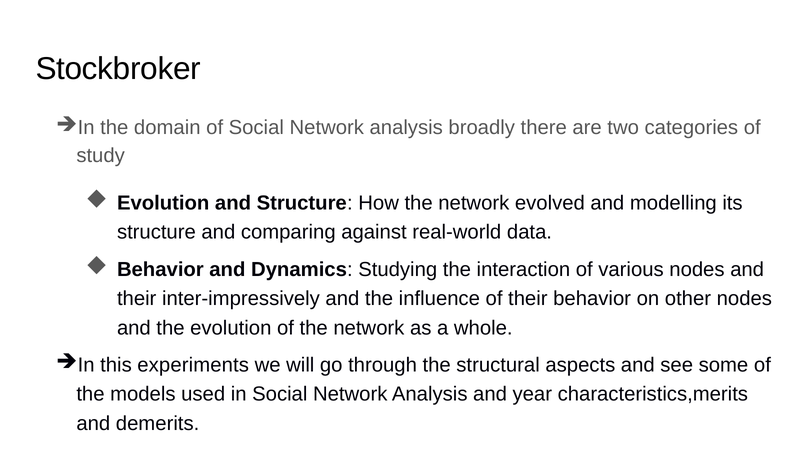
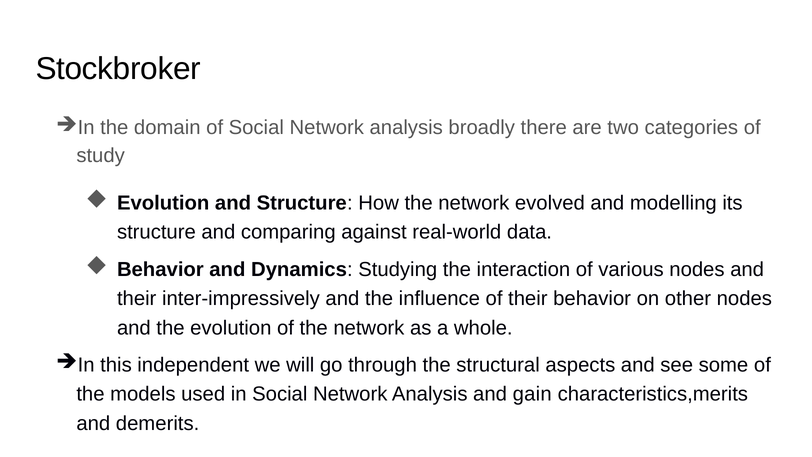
experiments: experiments -> independent (193, 365)
year: year -> gain (532, 394)
